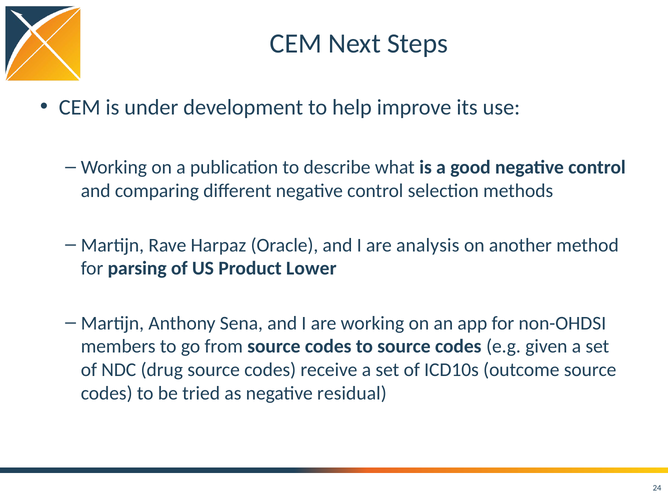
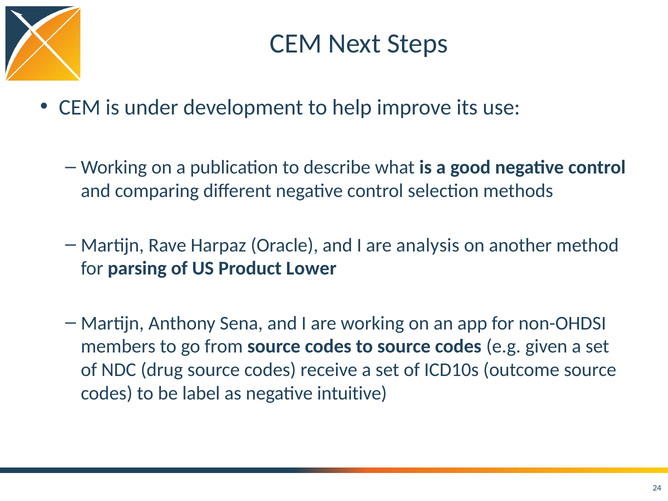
tried: tried -> label (201, 393)
residual: residual -> intuitive (352, 393)
